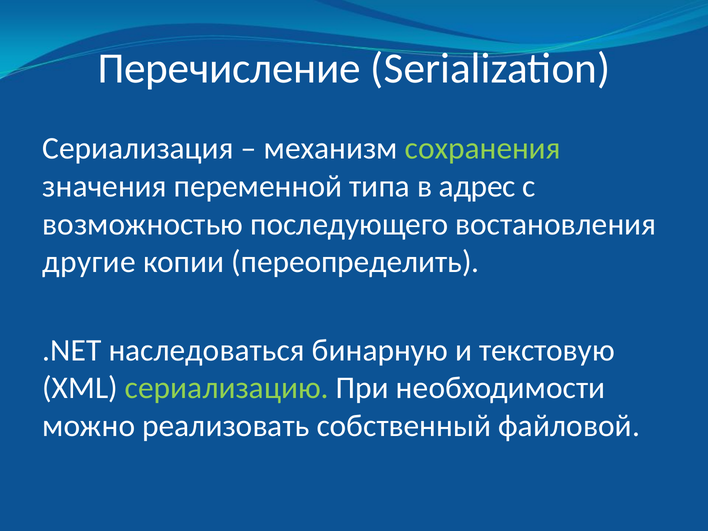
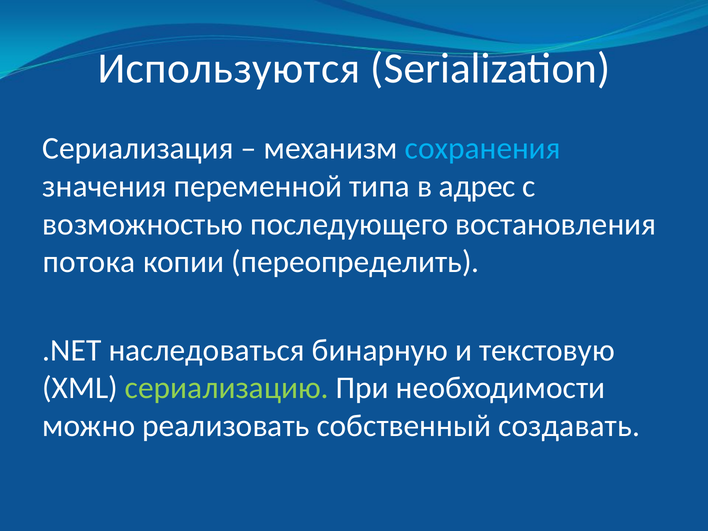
Перечисление: Перечисление -> Используются (229, 69)
сохранения colour: light green -> light blue (483, 149)
другие: другие -> потока (89, 262)
файловой: файловой -> создавать (569, 426)
